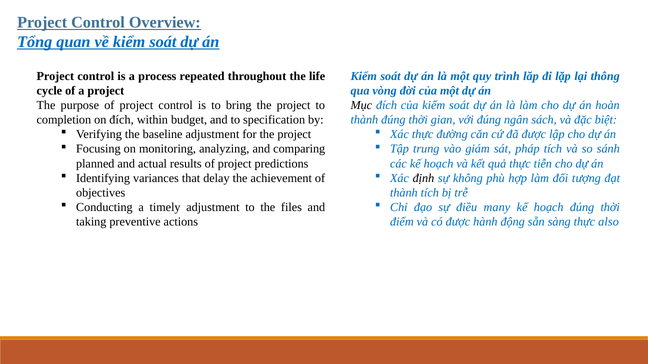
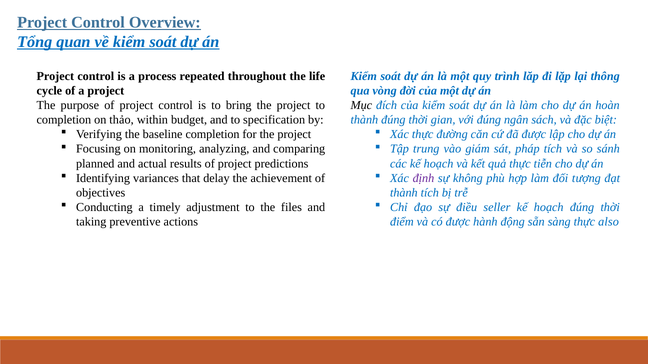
on đích: đích -> thảo (122, 120)
baseline adjustment: adjustment -> completion (213, 135)
định colour: black -> purple (423, 178)
many: many -> seller (497, 208)
